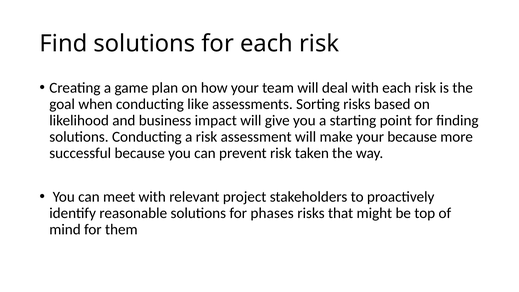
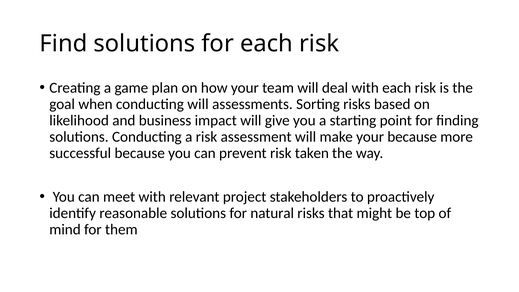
conducting like: like -> will (198, 104)
phases: phases -> natural (272, 213)
